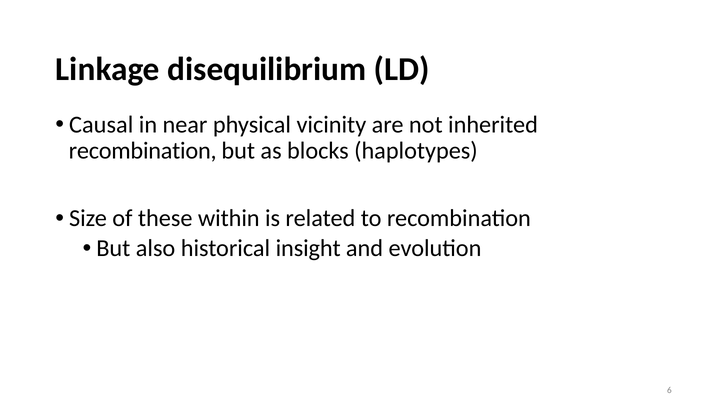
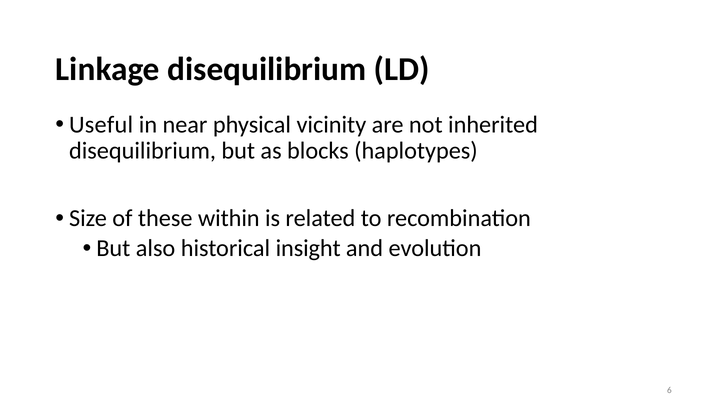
Causal: Causal -> Useful (101, 125)
recombination: recombination -> disequilibrium (143, 151)
